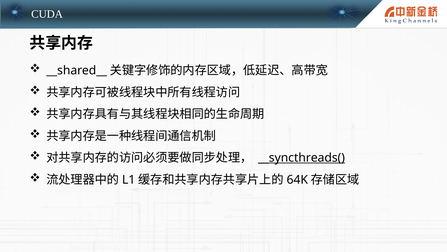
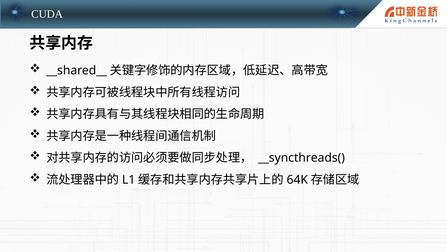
__syncthreads( underline: present -> none (301, 158)
